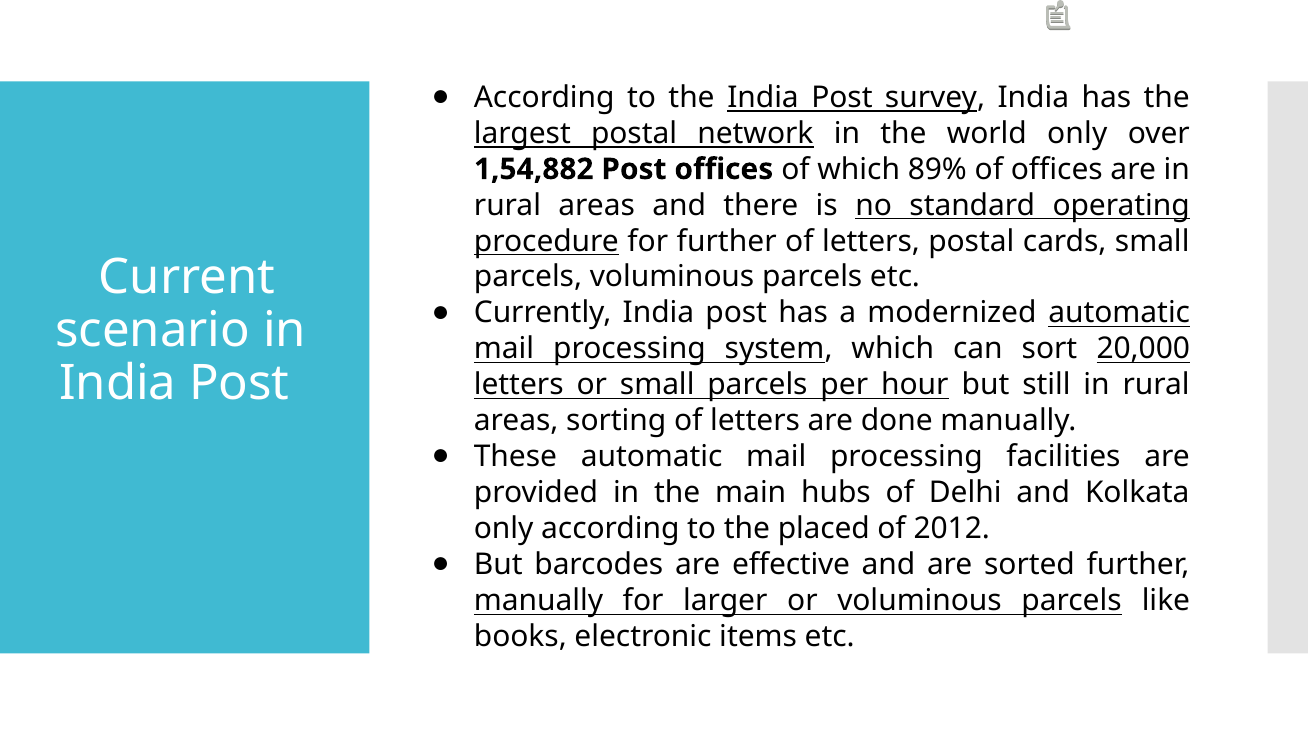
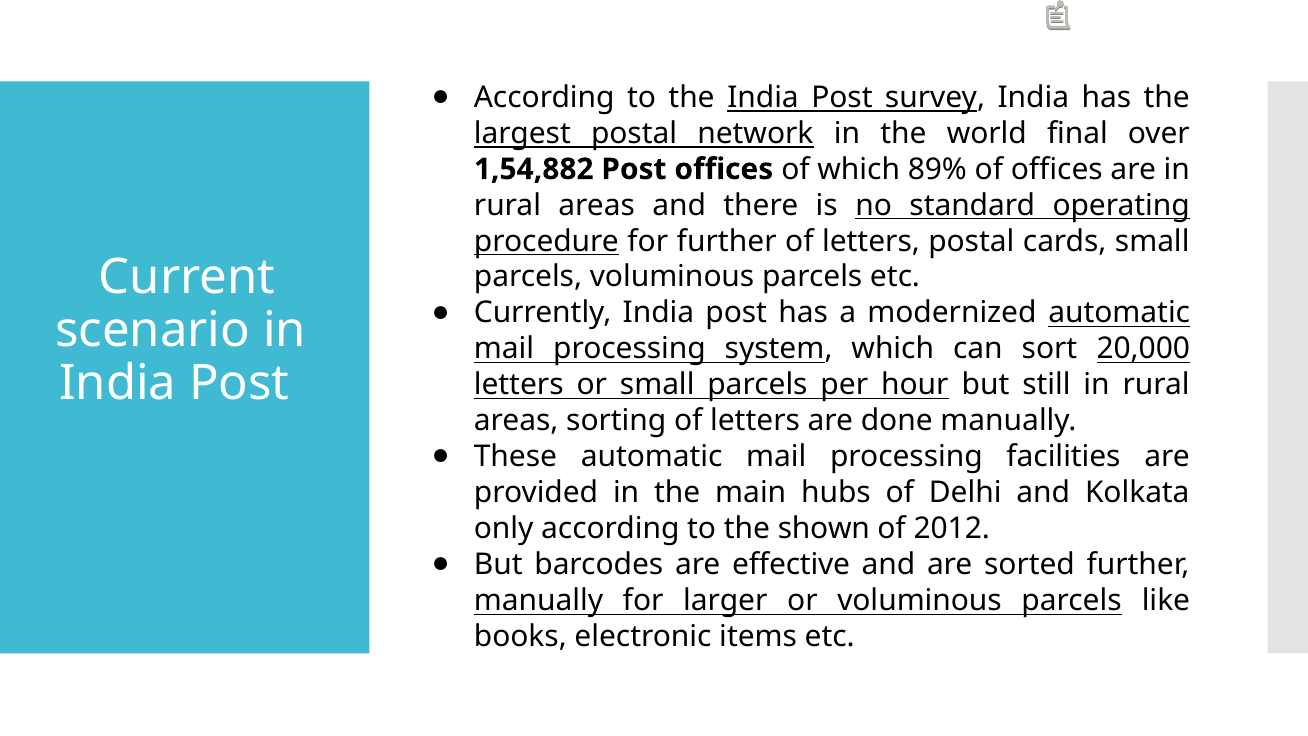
world only: only -> final (1077, 133)
placed: placed -> shown (824, 529)
